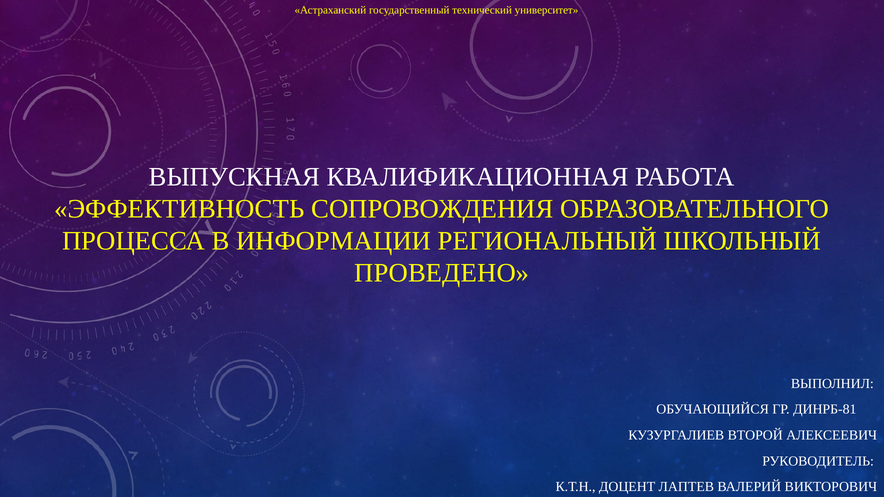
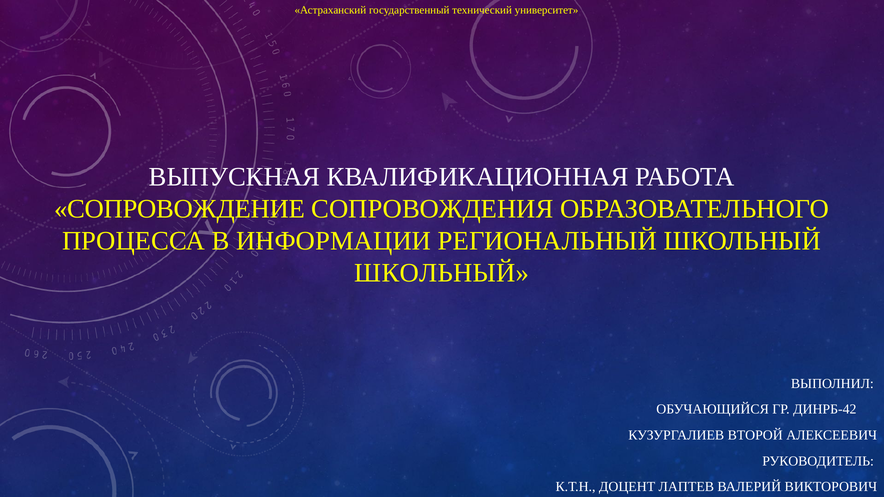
ЭФФЕКТИВНОСТЬ: ЭФФЕКТИВНОСТЬ -> СОПРОВОЖДЕНИЕ (179, 209)
ПРОВЕДЕНО: ПРОВЕДЕНО -> ШКОЛЬНЫЙ (442, 273)
ДИНРБ-81: ДИНРБ-81 -> ДИНРБ-42 (825, 410)
